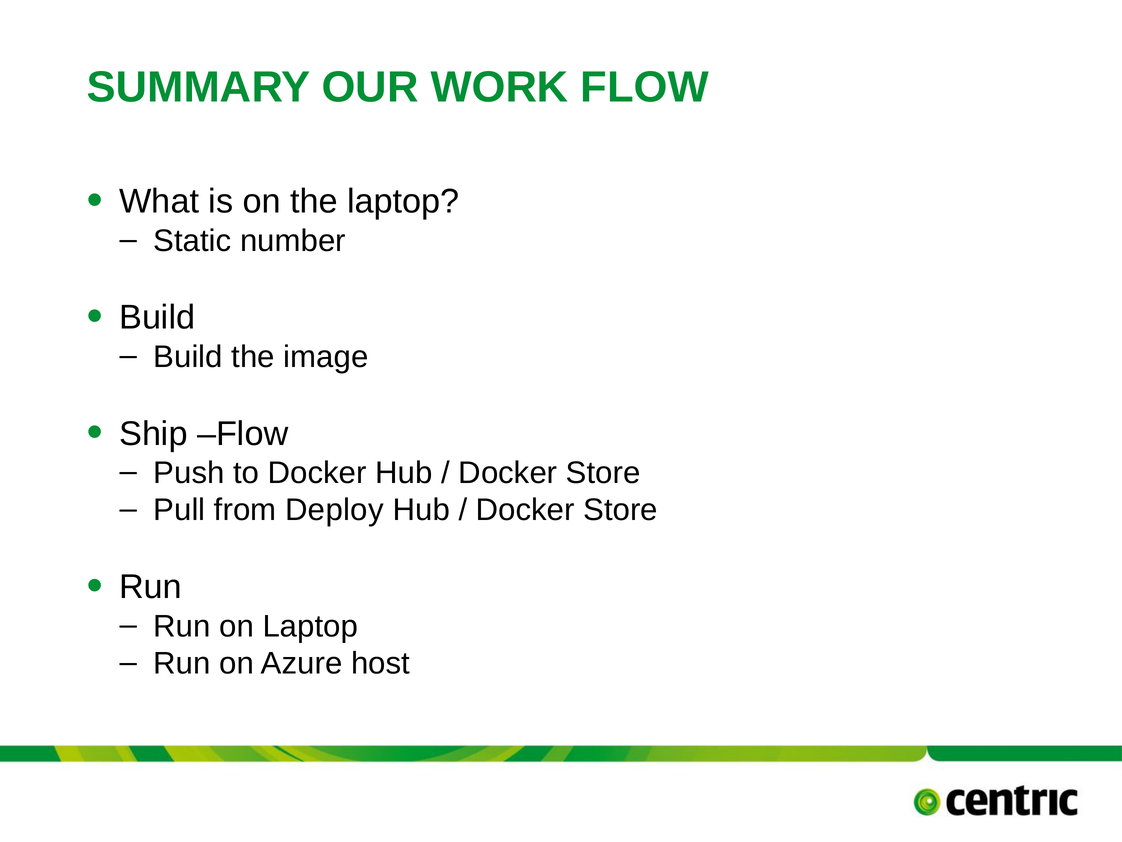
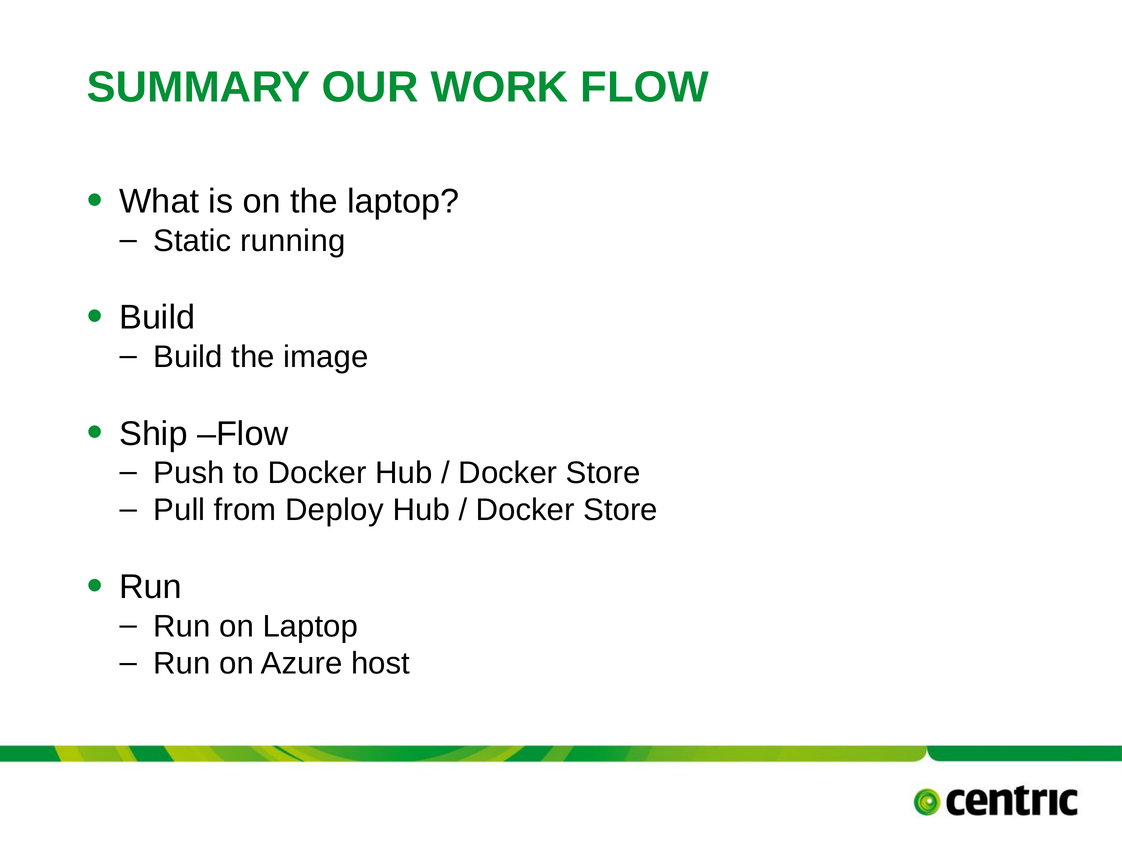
number: number -> running (293, 241)
